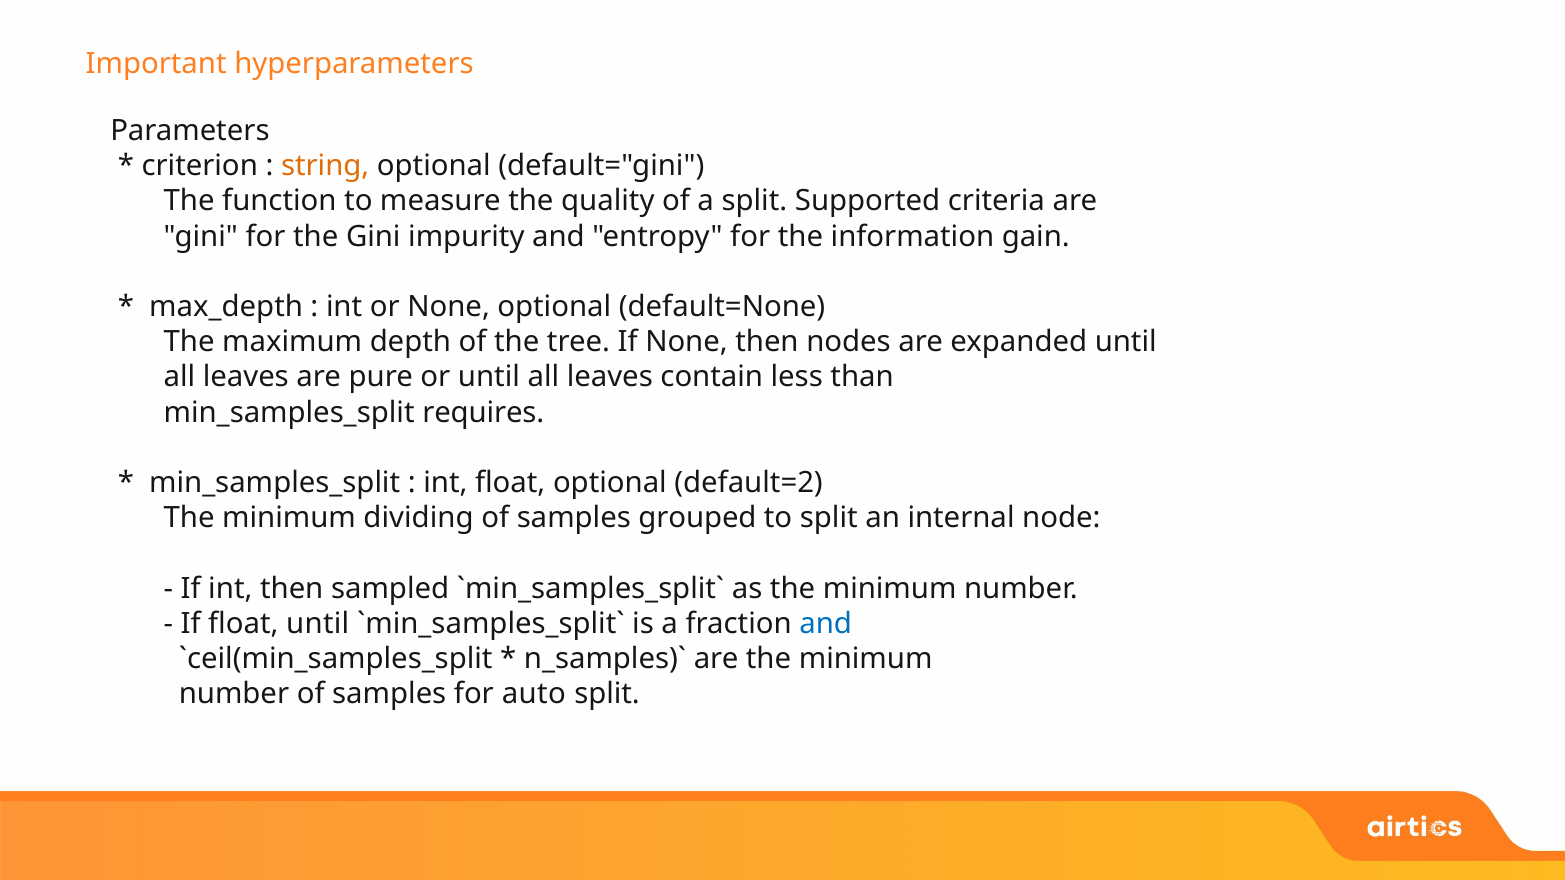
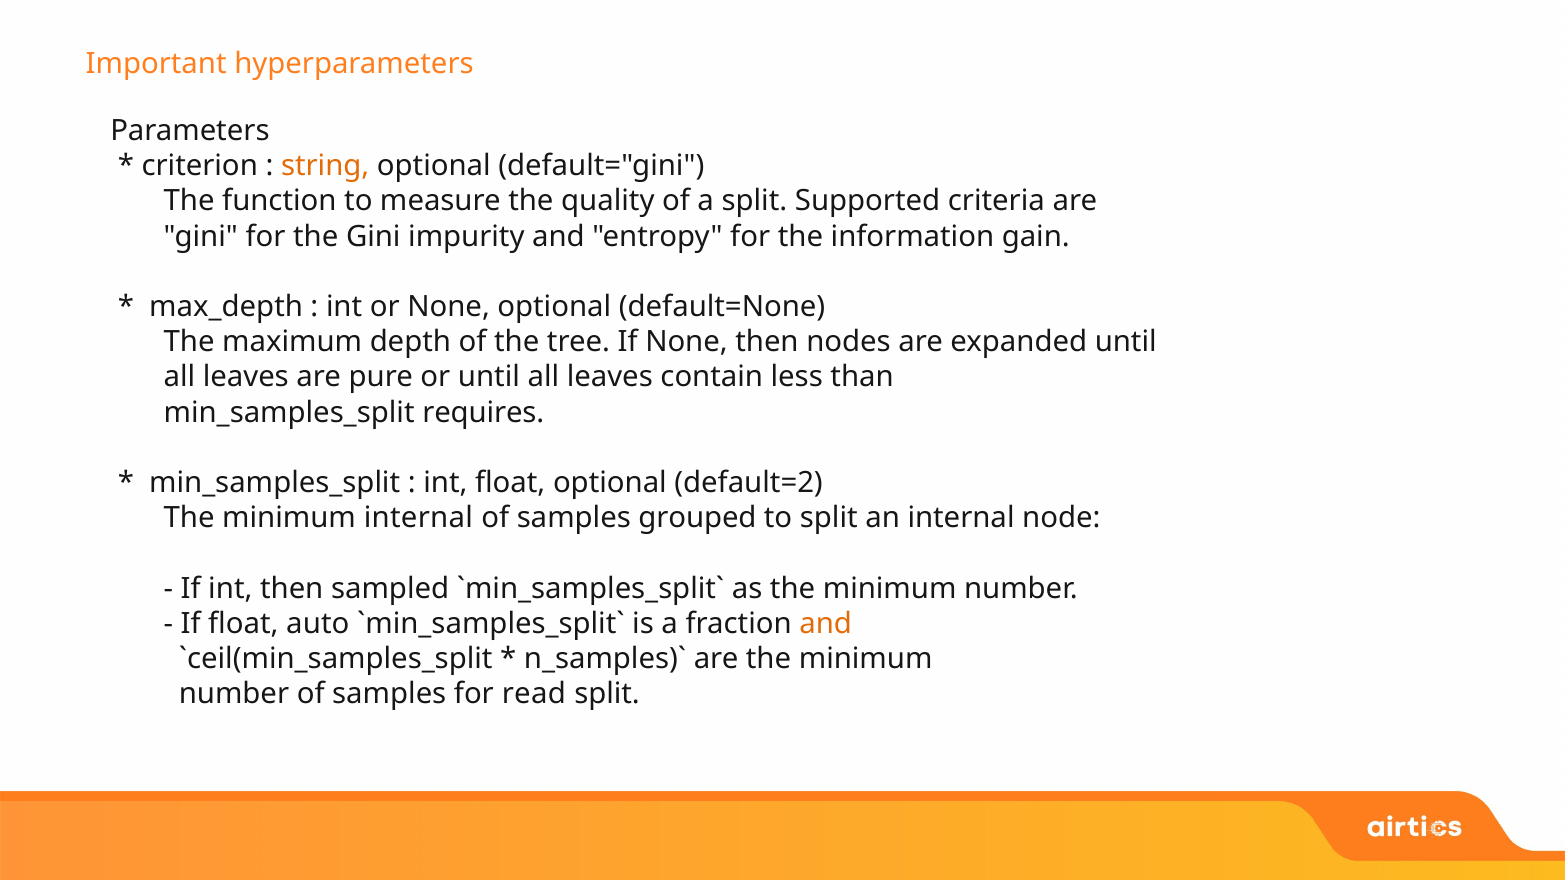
minimum dividing: dividing -> internal (418, 518)
float until: until -> auto (318, 624)
and colour: blue -> orange (826, 624)
auto: auto -> read (534, 694)
